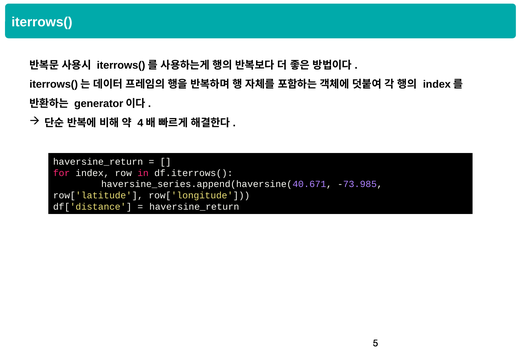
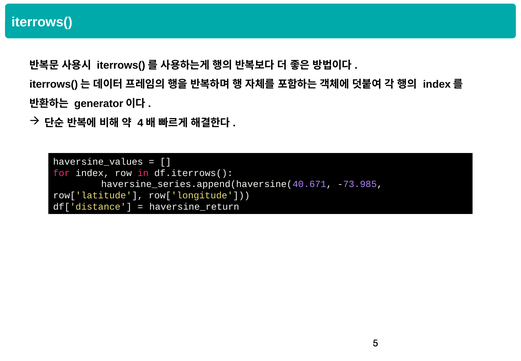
haversine_return: haversine_return -> haversine_values (98, 162)
